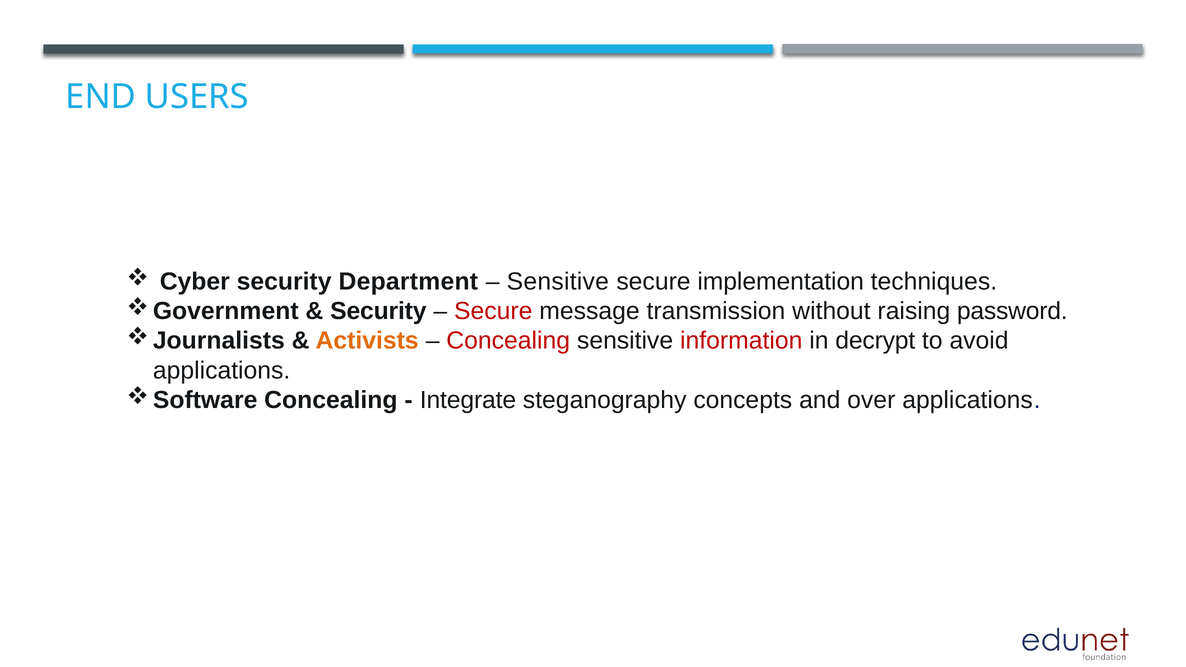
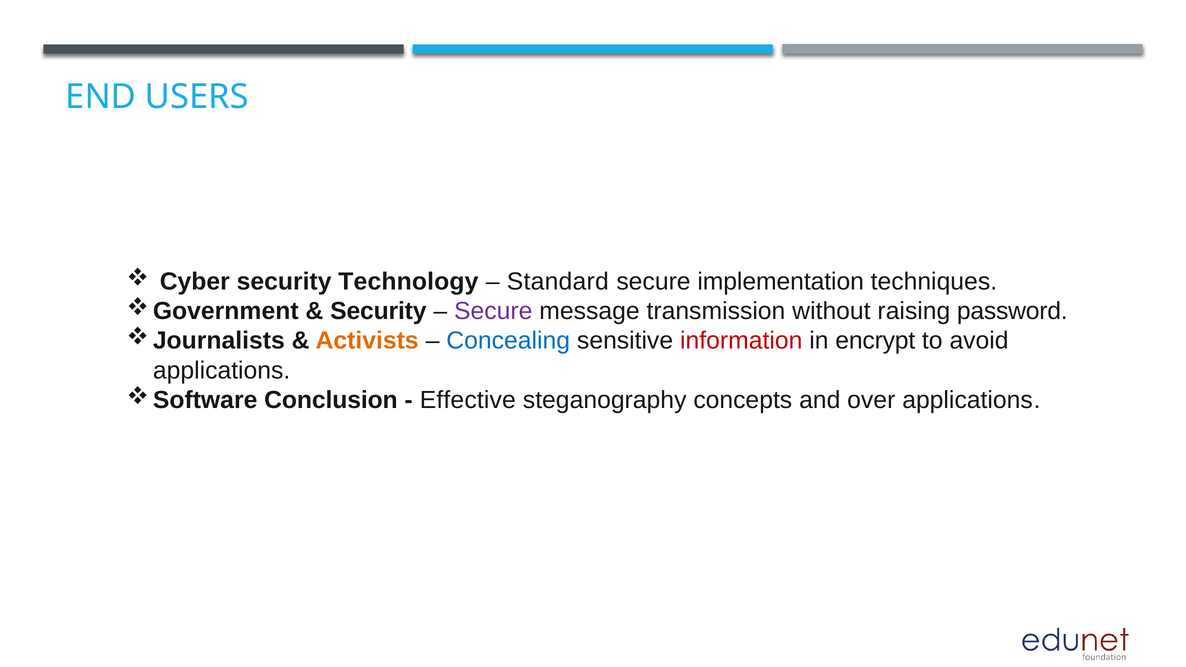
Department: Department -> Technology (408, 282)
Sensitive: Sensitive -> Standard (558, 282)
Secure colour: red -> purple (493, 311)
Concealing colour: red -> blue (508, 341)
decrypt: decrypt -> encrypt (875, 341)
Concealing: Concealing -> Conclusion (331, 400)
Integrate: Integrate -> Effective (468, 400)
